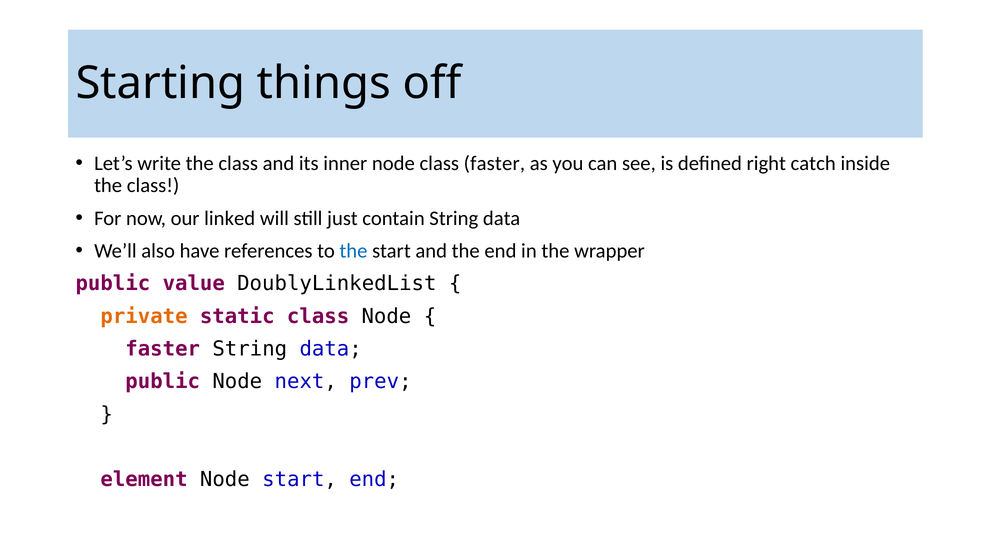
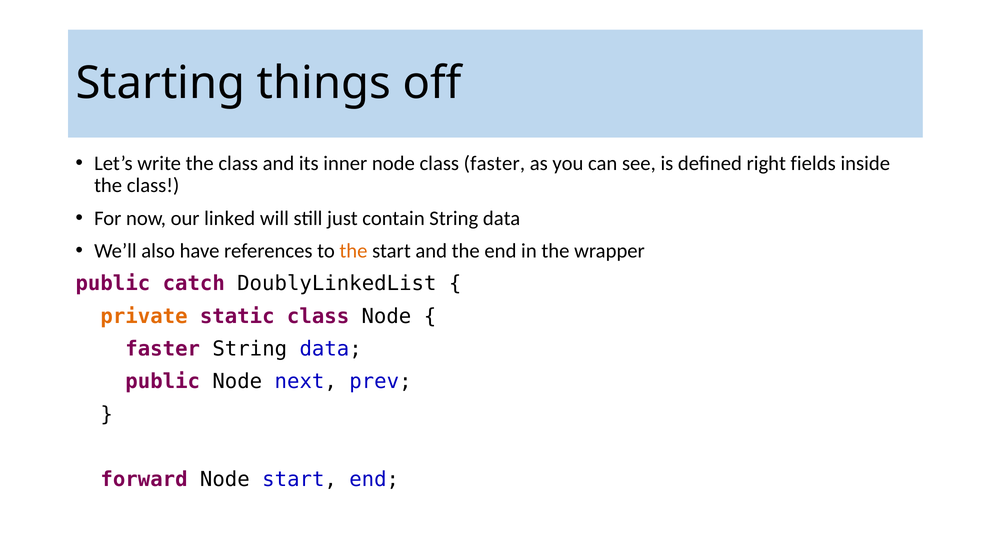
catch: catch -> fields (813, 163)
the colour: blue -> orange (353, 251)
value: value -> catch (194, 283)
element: element -> forward (144, 479)
